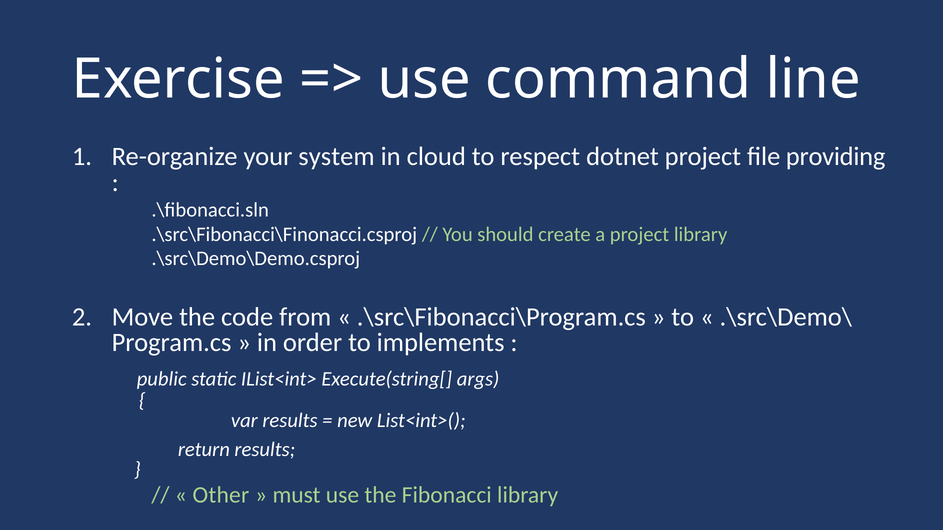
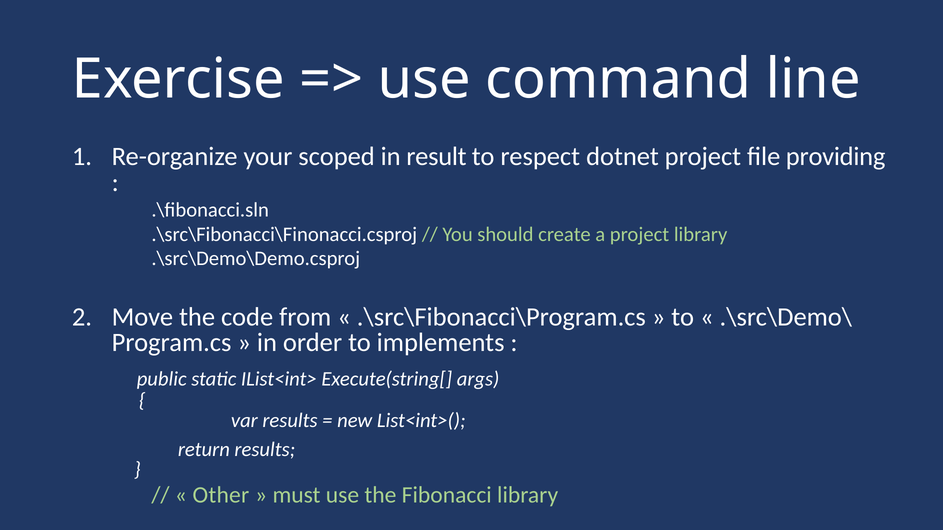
system: system -> scoped (337, 157)
cloud: cloud -> result (436, 157)
